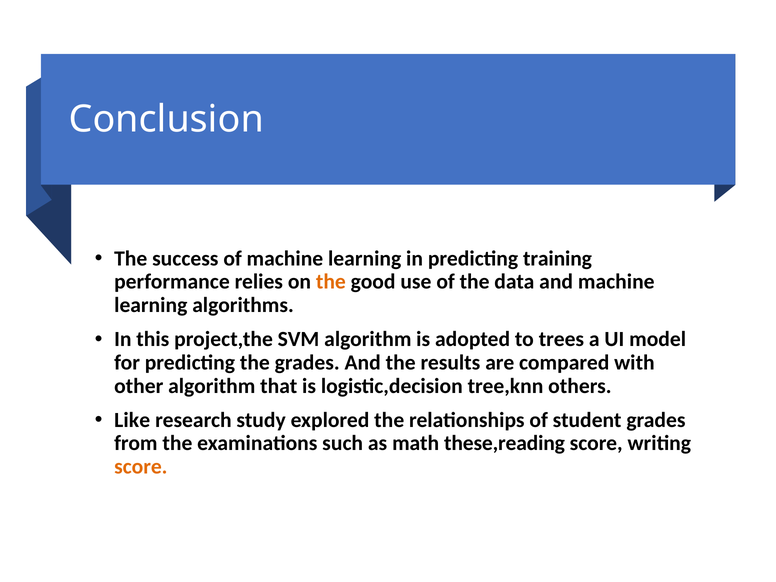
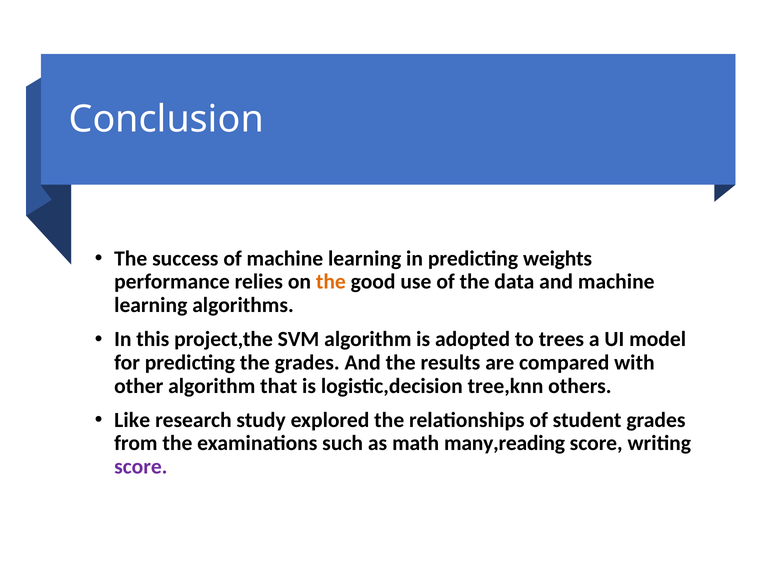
training: training -> weights (558, 259)
these,reading: these,reading -> many,reading (505, 443)
score colour: orange -> purple (141, 467)
